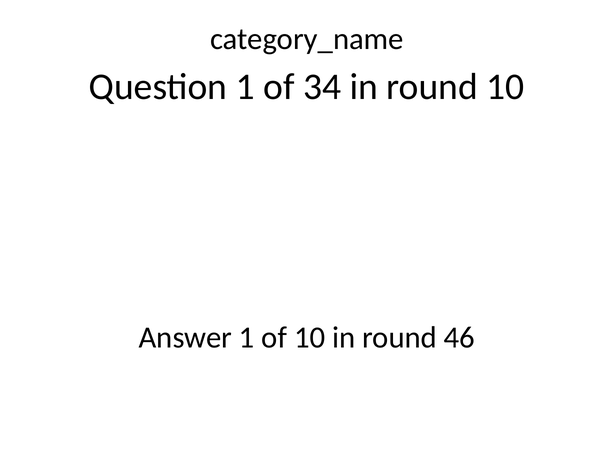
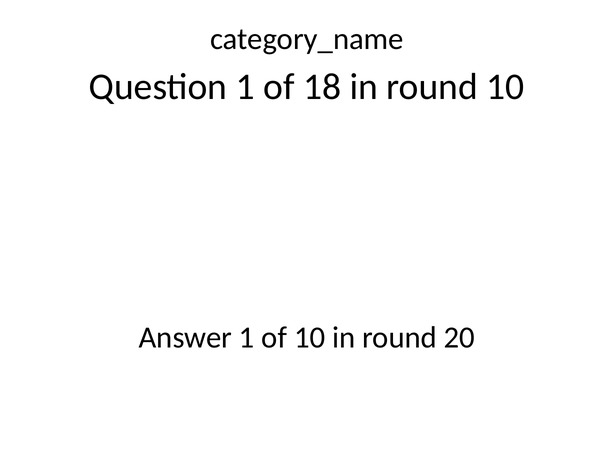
34: 34 -> 18 (322, 87)
46: 46 -> 20 (459, 337)
